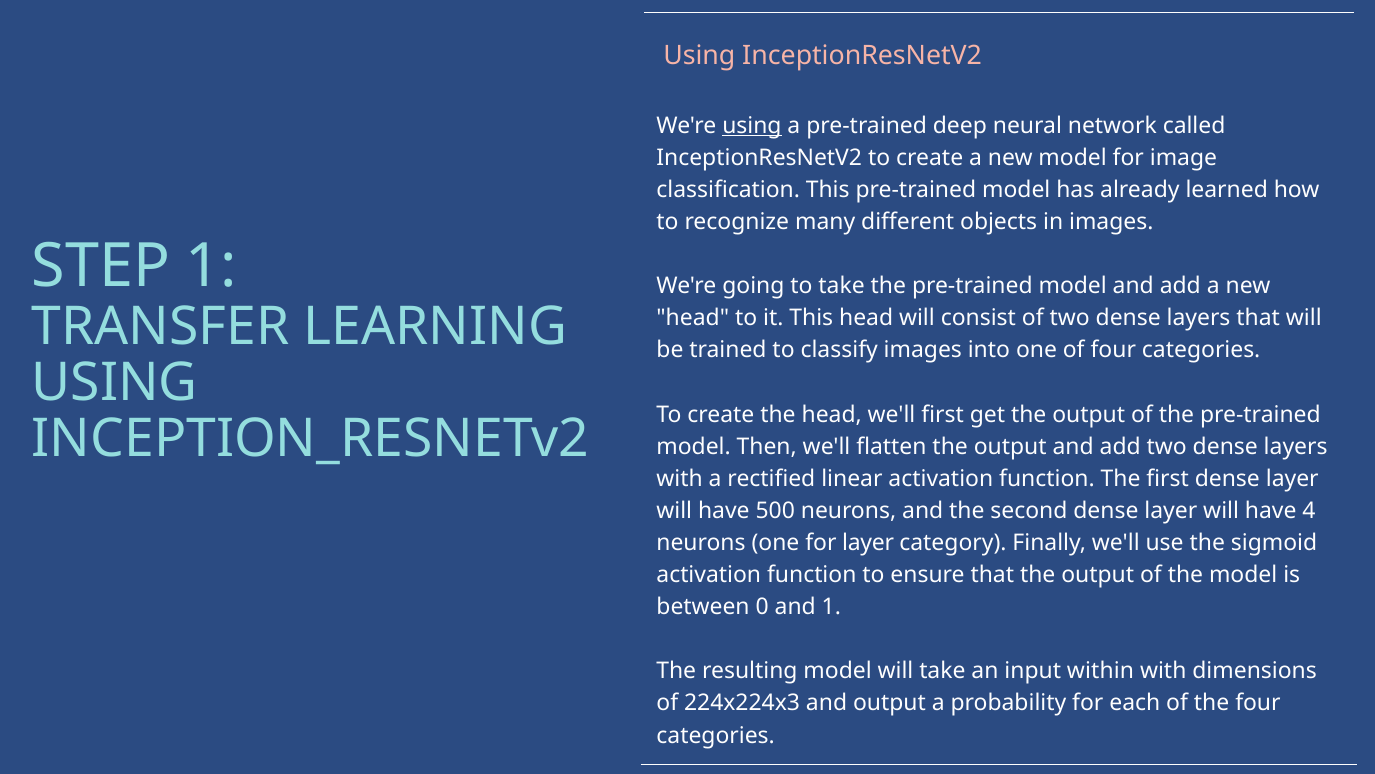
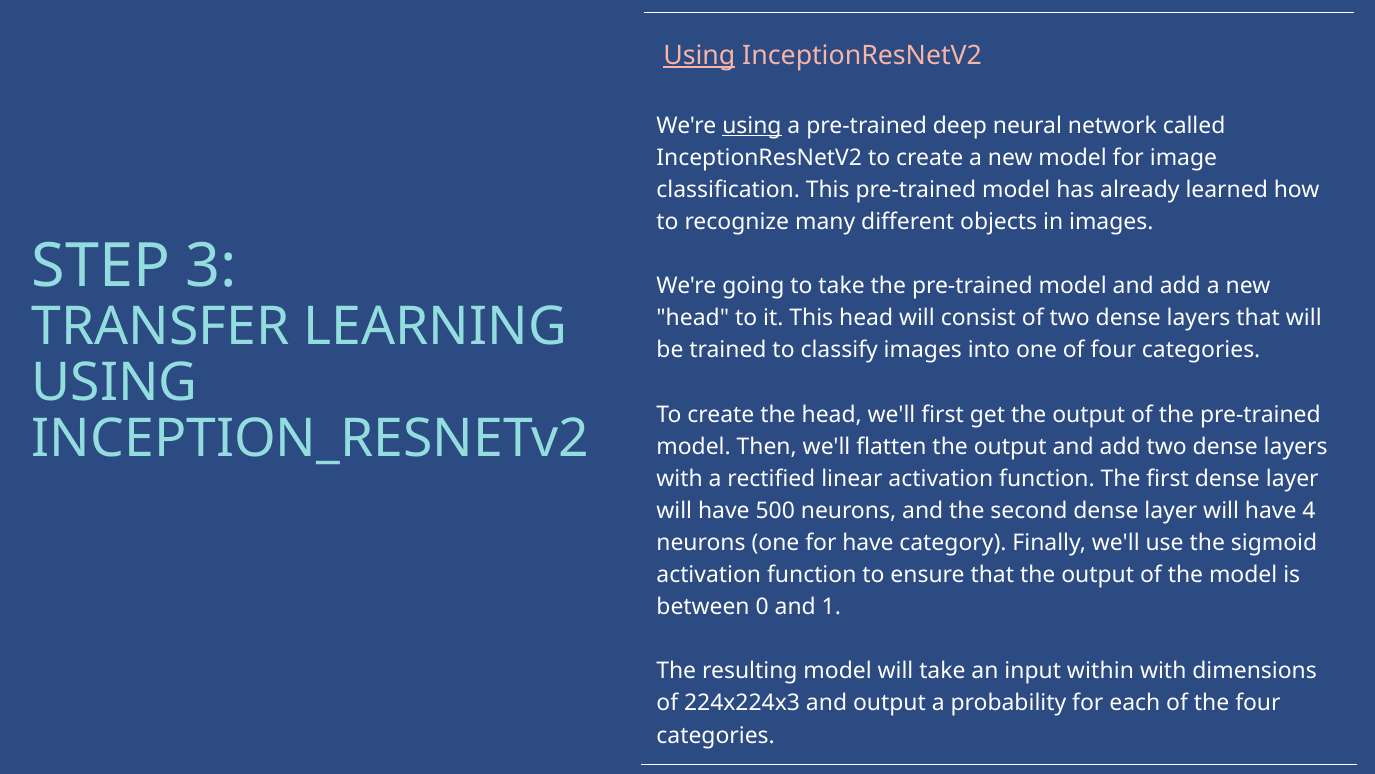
Using underline: none -> present (699, 55)
STEP 1: 1 -> 3 (212, 266)
for layer: layer -> have (868, 542)
